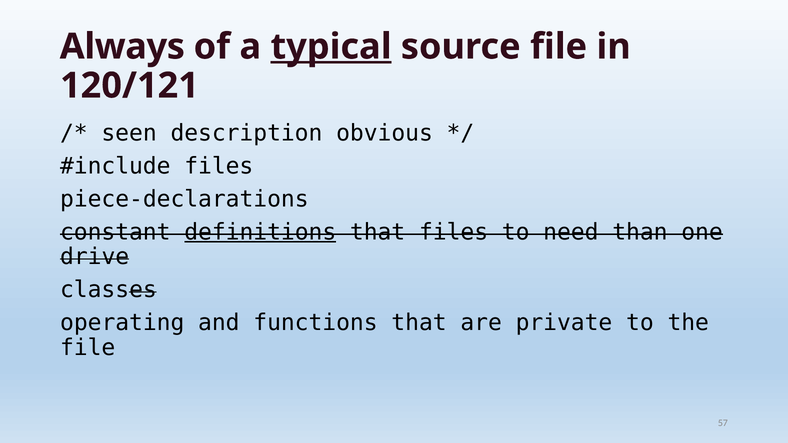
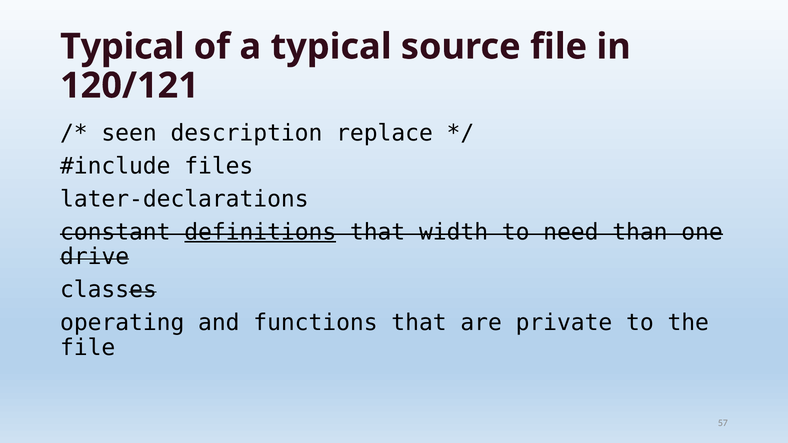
Always: Always -> Typical (122, 47)
typical underline: present -> none (331, 47)
obvious: obvious -> replace (385, 133)
piece-declarations: piece-declarations -> later-declarations (184, 199)
that files: files -> width (454, 232)
